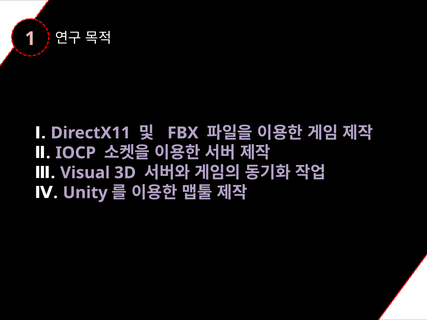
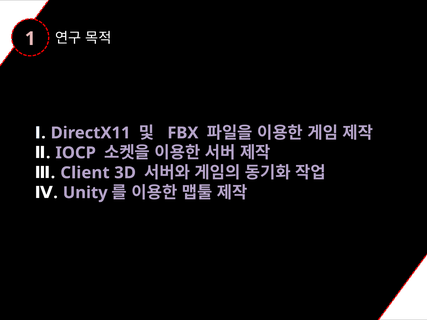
Visual: Visual -> Client (85, 173)
